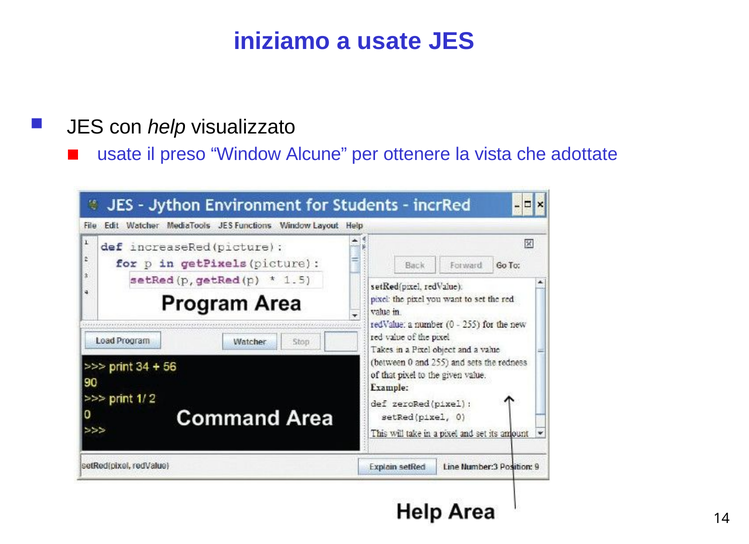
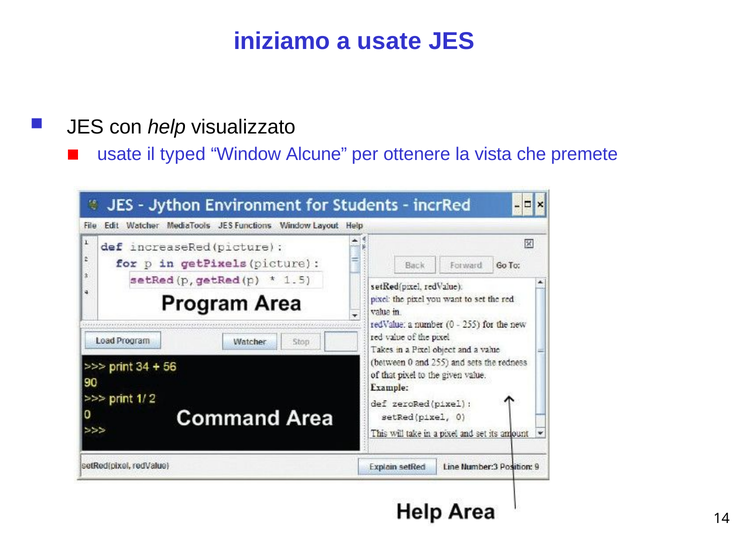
preso: preso -> typed (183, 154)
adottate: adottate -> premete (584, 154)
